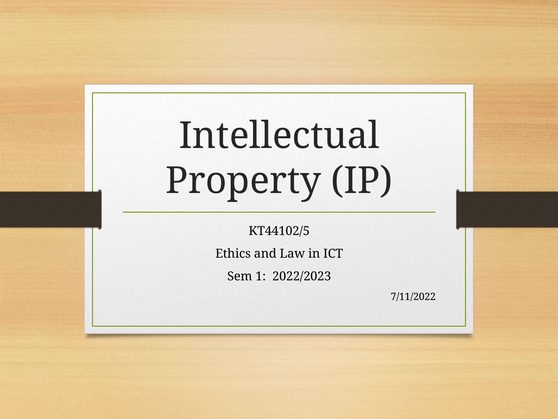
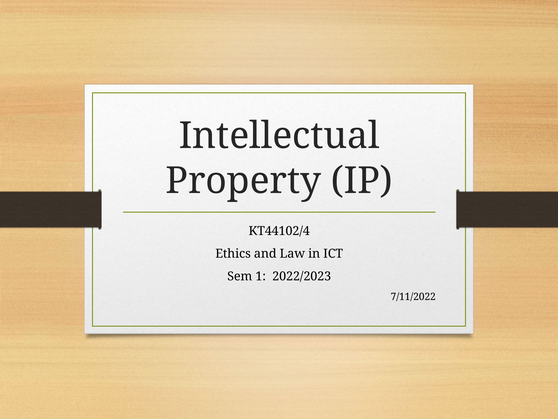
KT44102/5: KT44102/5 -> KT44102/4 (279, 231)
